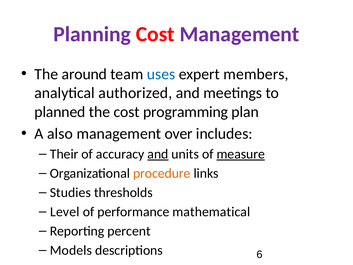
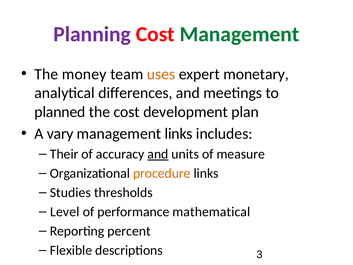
Management colour: purple -> green (239, 34)
around: around -> money (84, 74)
uses colour: blue -> orange (161, 74)
members: members -> monetary (256, 74)
authorized: authorized -> differences (135, 93)
programming: programming -> development (186, 112)
also: also -> vary (60, 134)
management over: over -> links (179, 134)
measure underline: present -> none (241, 154)
Models: Models -> Flexible (71, 250)
6: 6 -> 3 (259, 254)
